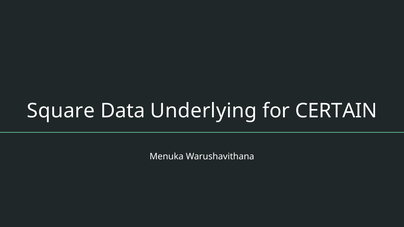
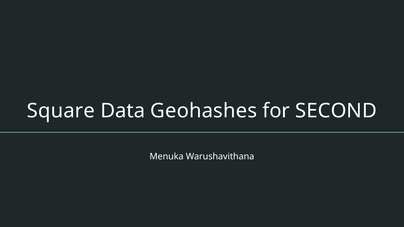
Underlying: Underlying -> Geohashes (204, 111)
CERTAIN: CERTAIN -> SECOND (336, 111)
